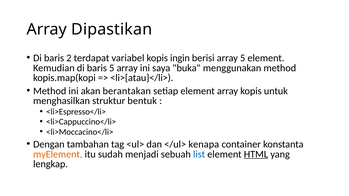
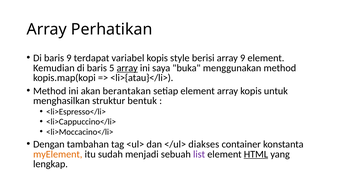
Dipastikan: Dipastikan -> Perhatikan (112, 29)
baris 2: 2 -> 9 (69, 58)
ingin: ingin -> style (180, 58)
array 5: 5 -> 9 (243, 58)
array underline: none -> present (127, 68)
kenapa: kenapa -> diakses (204, 145)
list colour: blue -> purple (199, 154)
